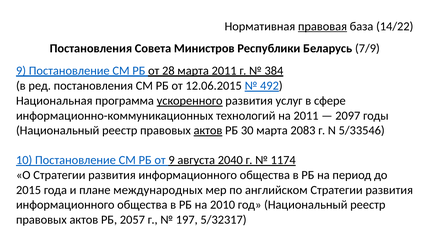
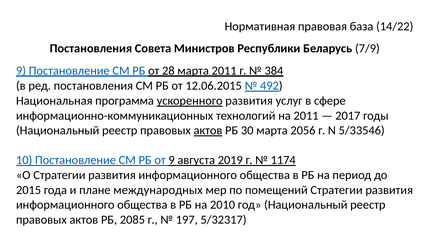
правовая underline: present -> none (322, 26)
2097: 2097 -> 2017 (348, 116)
2083: 2083 -> 2056 (303, 131)
2040: 2040 -> 2019 (230, 161)
английском: английском -> помещений (276, 190)
2057: 2057 -> 2085 (132, 220)
